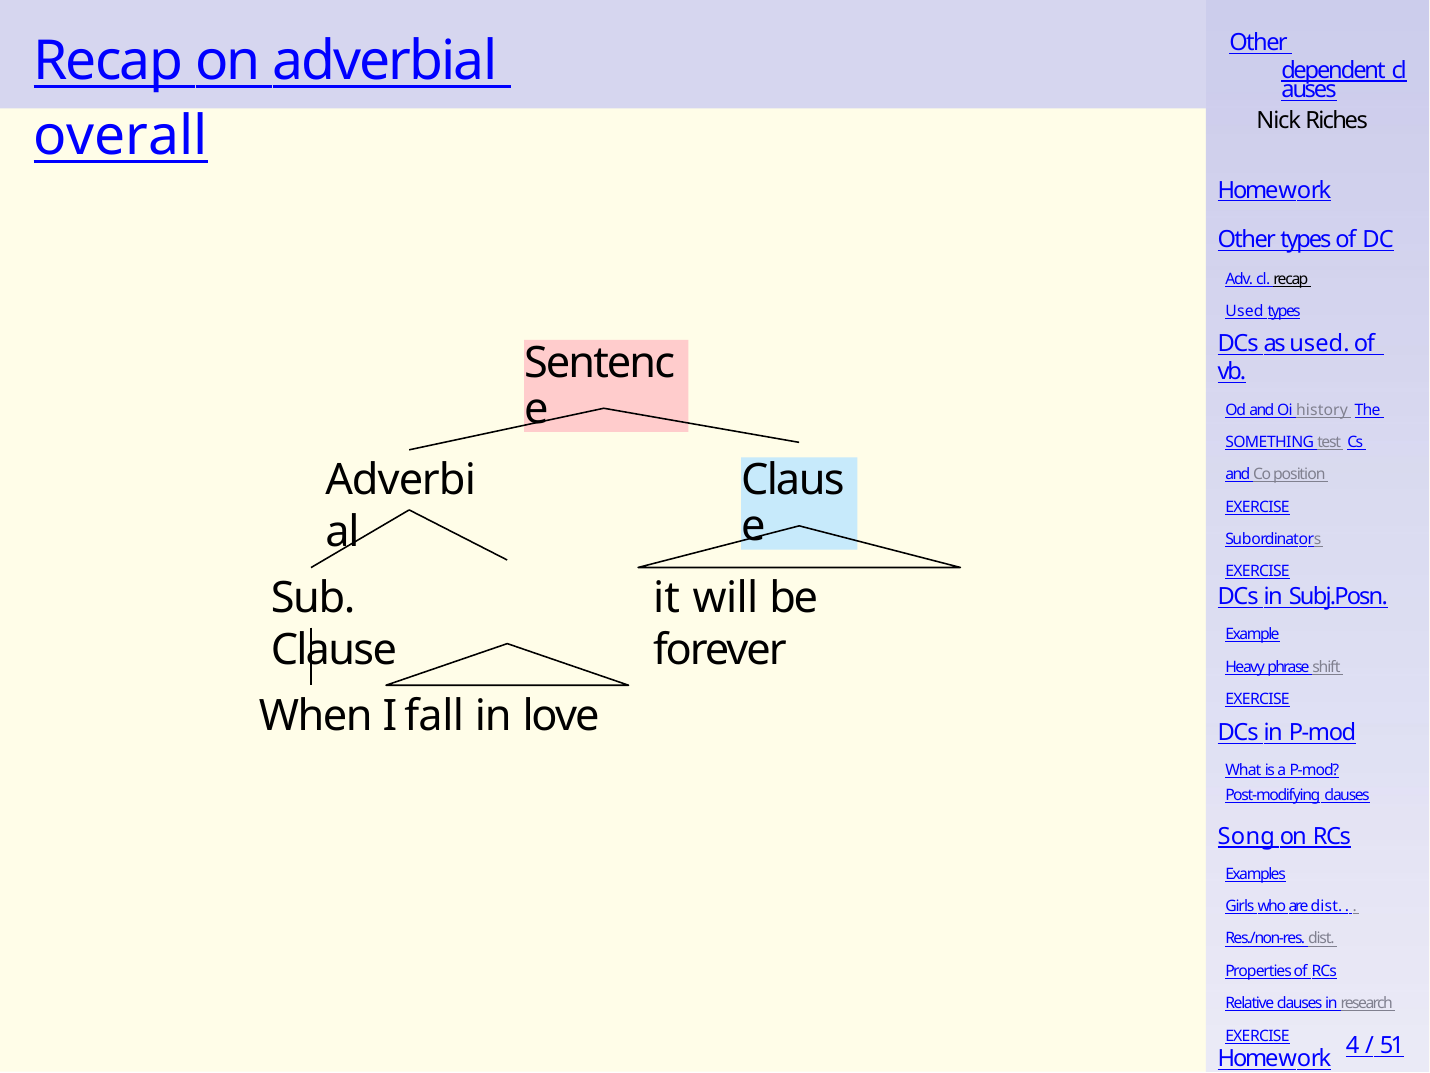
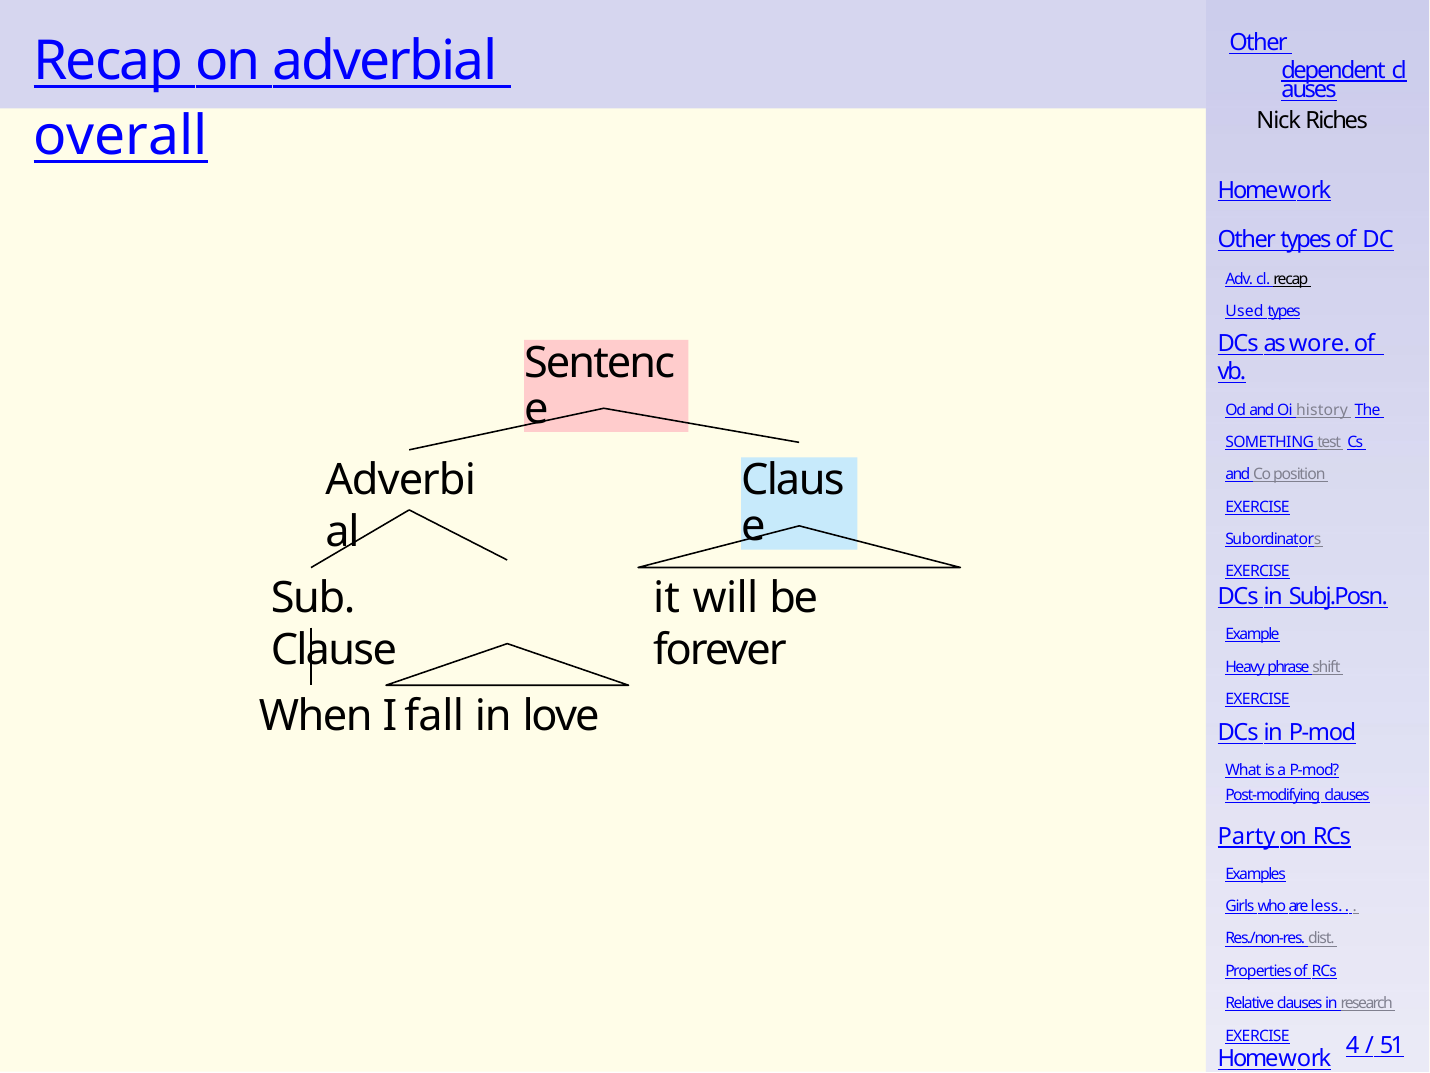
as used: used -> wore (1320, 344)
Song: Song -> Party (1246, 837)
are dist: dist -> less (1327, 907)
